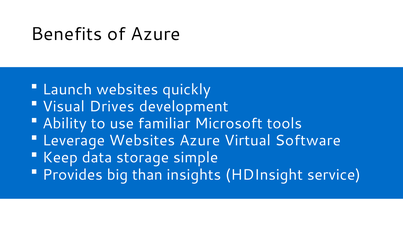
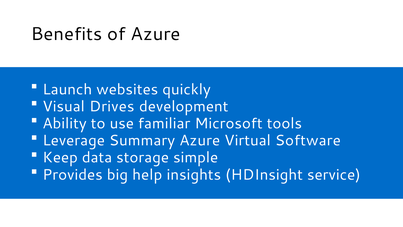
Leverage Websites: Websites -> Summary (142, 140)
than: than -> help (147, 174)
